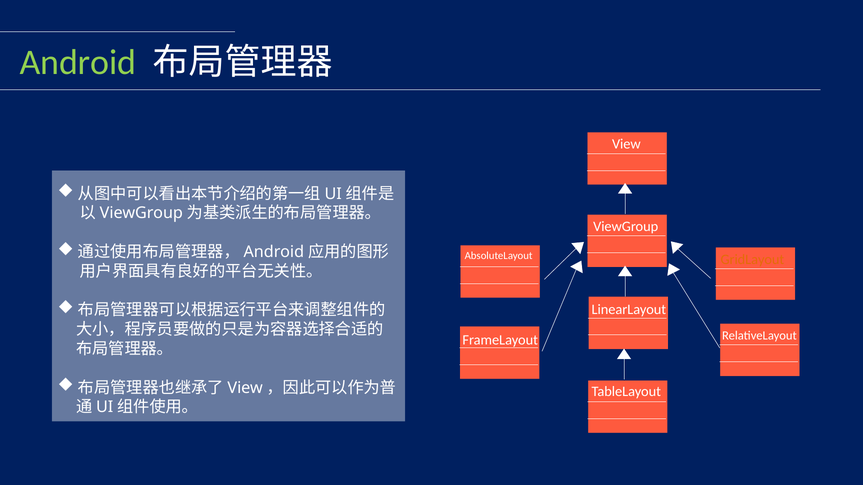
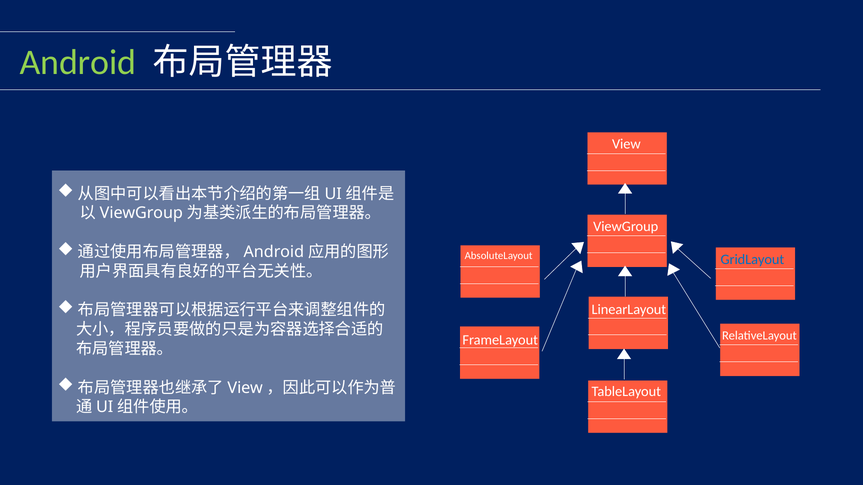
GridLayout colour: orange -> blue (752, 260)
